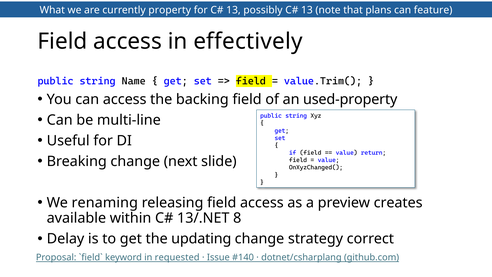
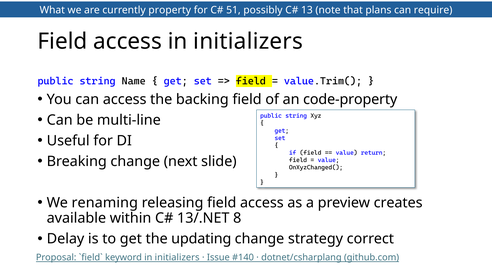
13: 13 -> 51 (233, 10)
feature: feature -> require (433, 10)
access in effectively: effectively -> initializers (248, 41)
used-property: used-property -> code-property (350, 99)
keyword in requested: requested -> initializers (177, 257)
